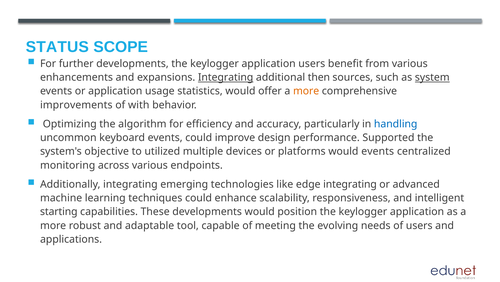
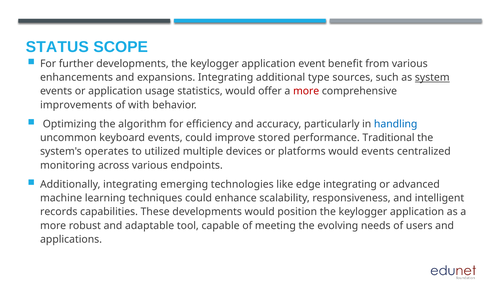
application users: users -> event (312, 63)
Integrating underline: present -> none (226, 77)
then: then -> type (319, 77)
more colour: orange -> red (306, 91)
design: design -> stored (274, 137)
Supported: Supported -> Traditional (389, 137)
objective: objective -> operates (107, 151)
starting: starting -> records (59, 211)
